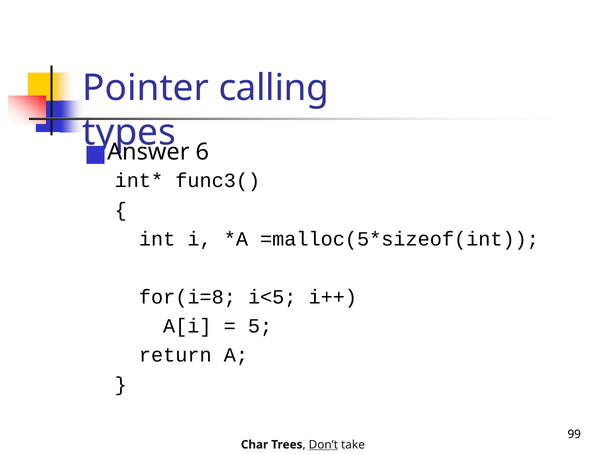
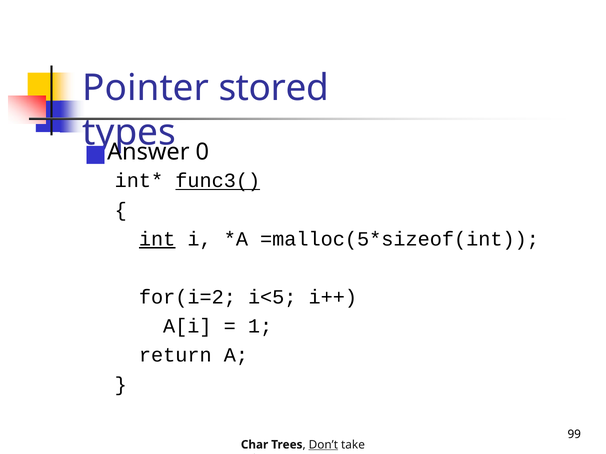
calling: calling -> stored (274, 88)
6: 6 -> 0 (202, 152)
func3( underline: none -> present (218, 181)
int underline: none -> present (157, 239)
for(i=8: for(i=8 -> for(i=2 (187, 297)
5: 5 -> 1 (260, 326)
